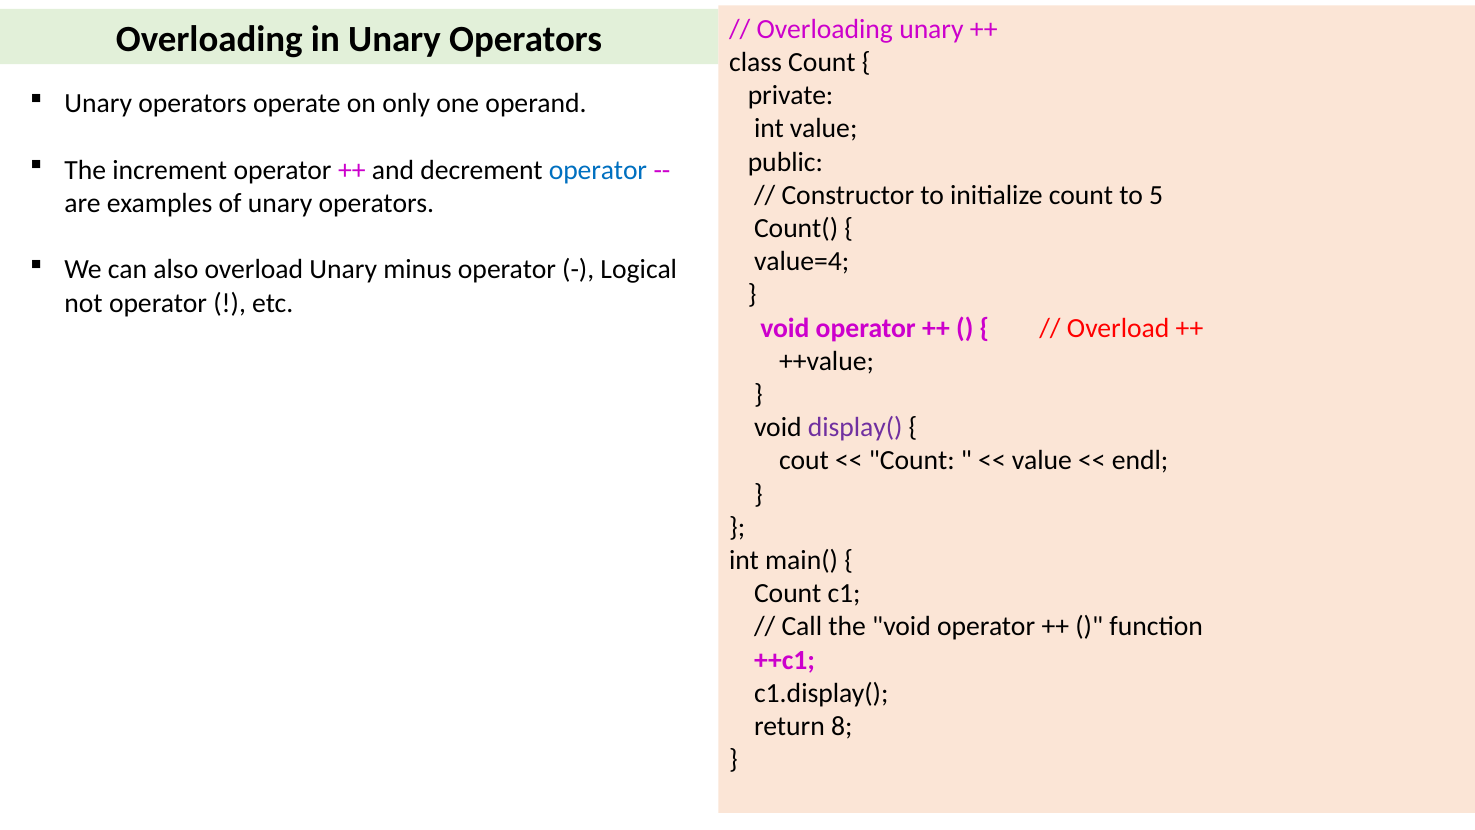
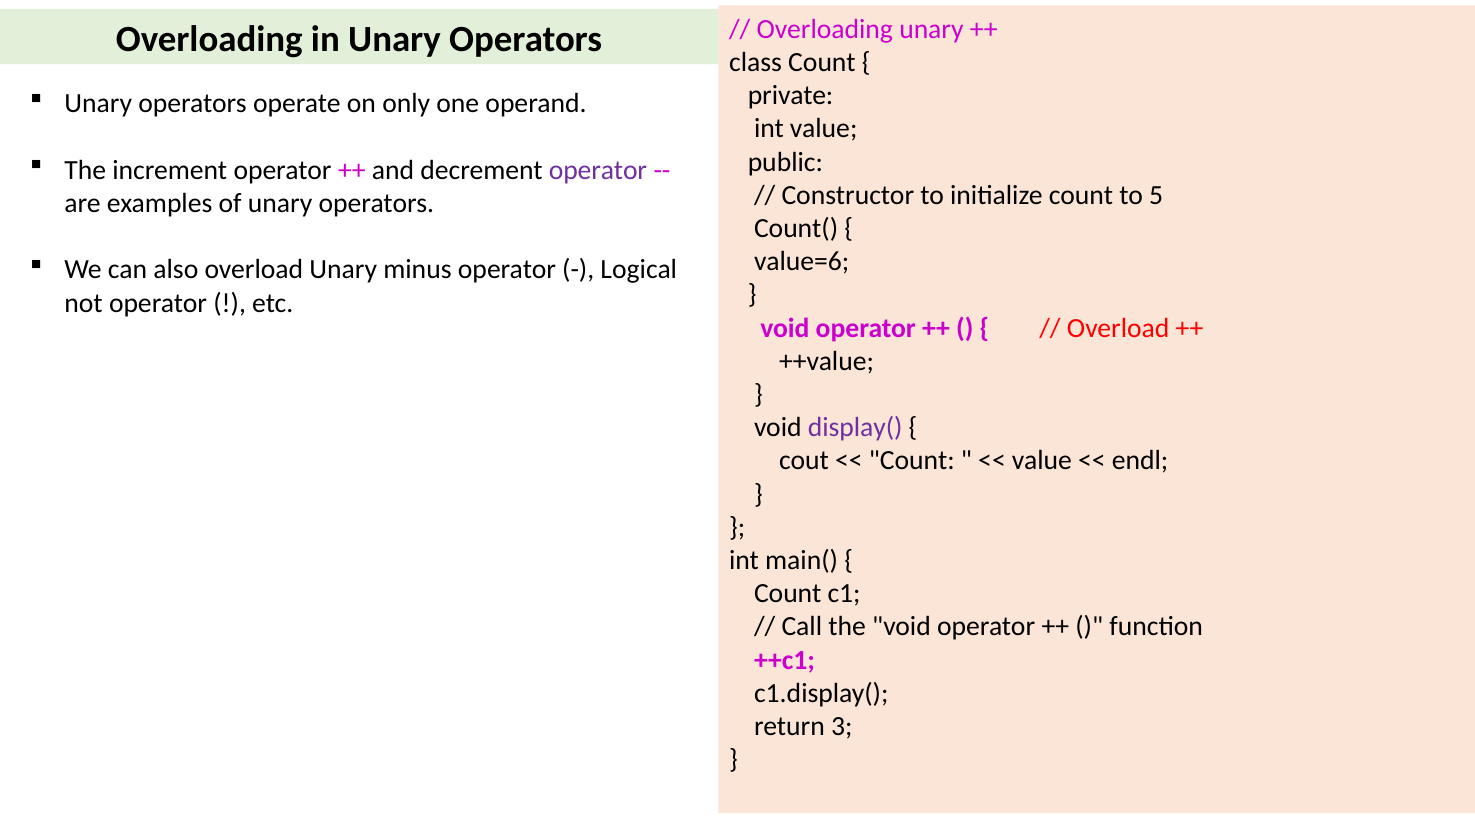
operator colour: blue -> purple (598, 170)
value=4: value=4 -> value=6 (802, 262)
8: 8 -> 3 (842, 726)
